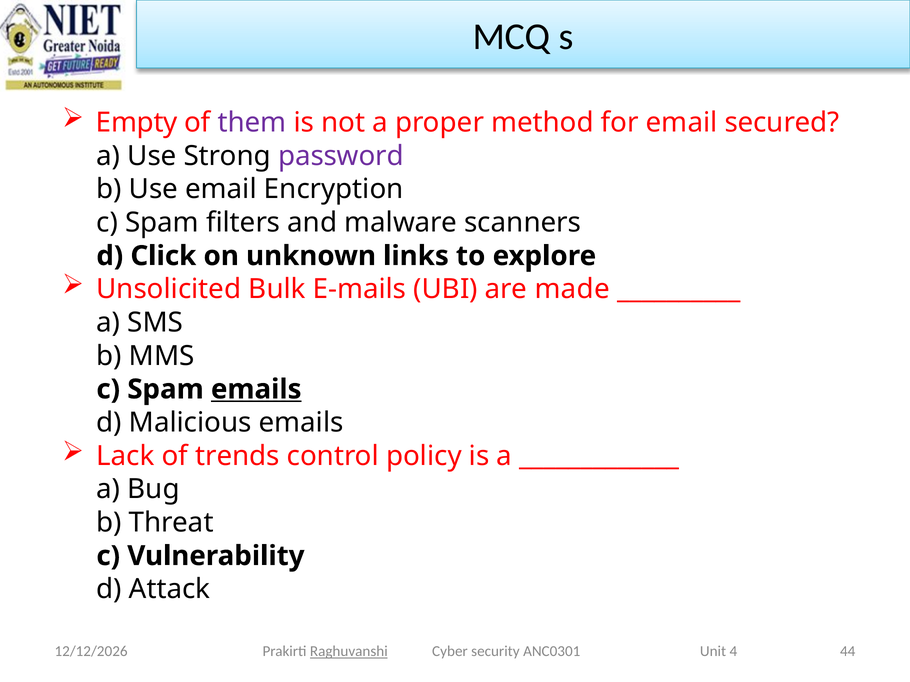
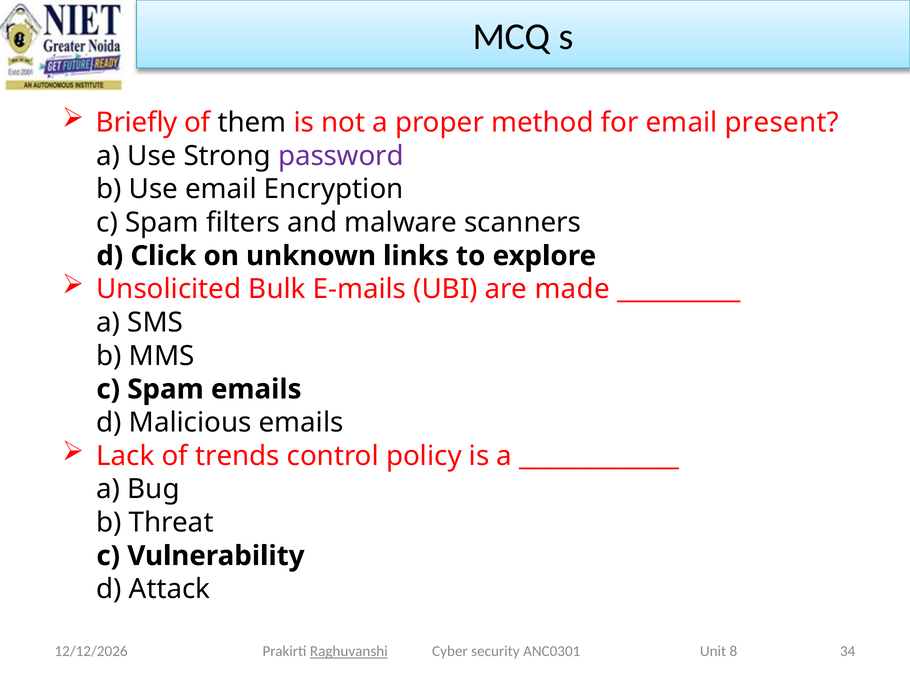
Empty: Empty -> Briefly (137, 123)
them colour: purple -> black (252, 123)
secured: secured -> present (782, 123)
emails underline: present -> none (256, 390)
44: 44 -> 34 (848, 652)
4: 4 -> 8 (733, 652)
